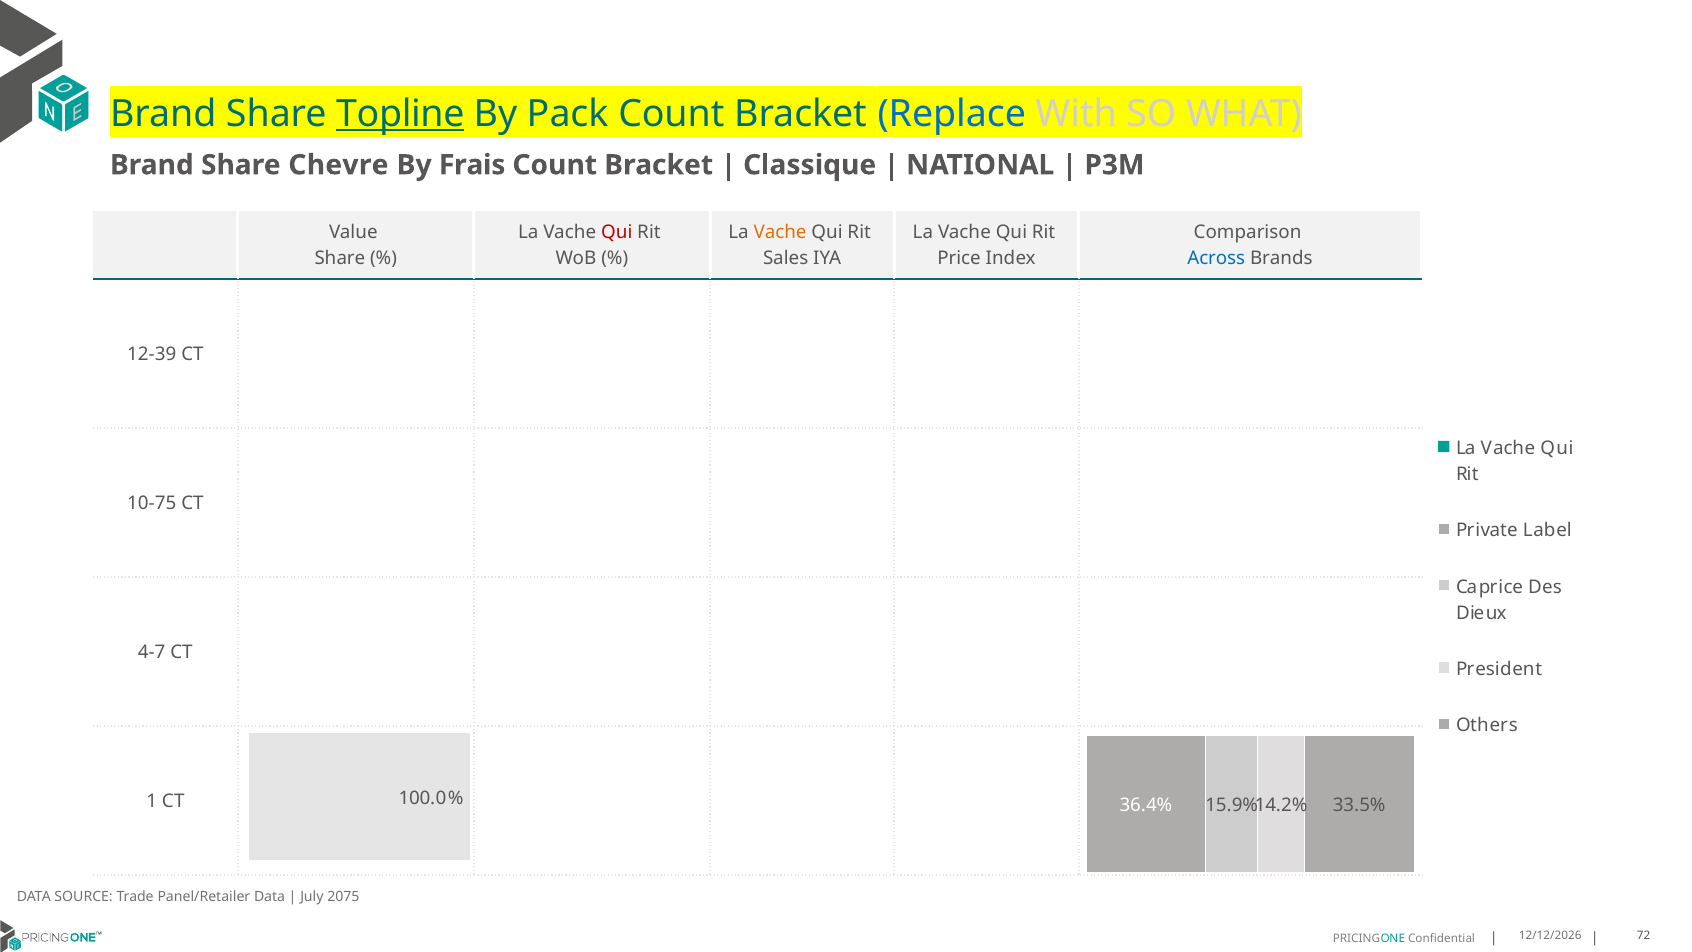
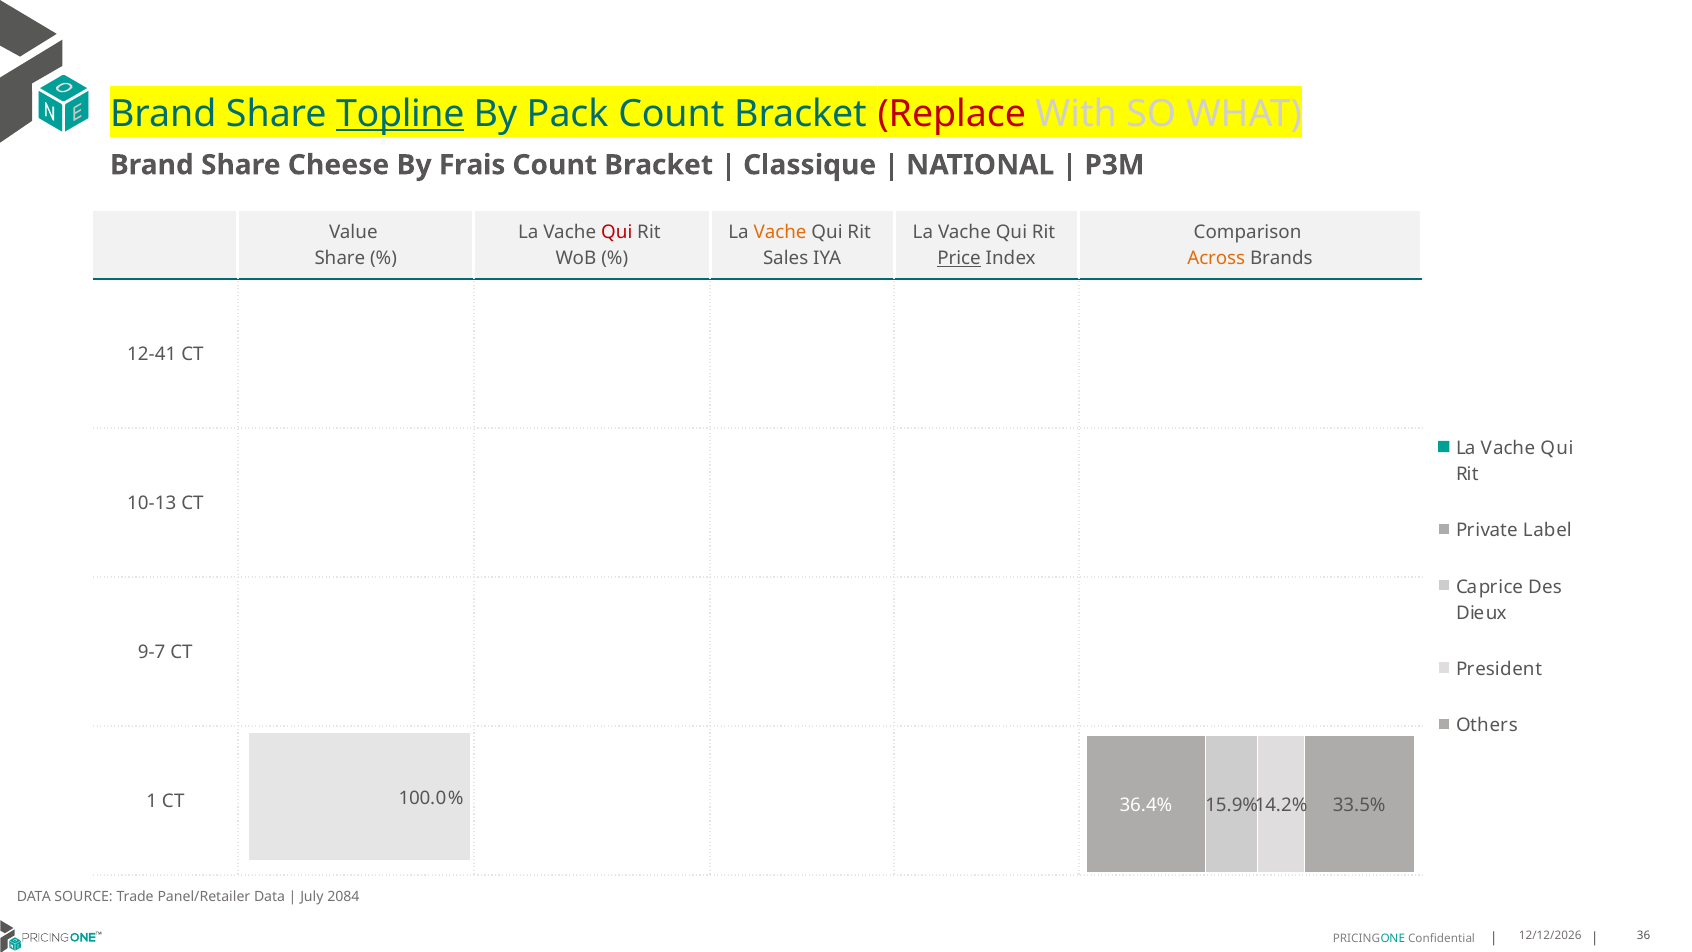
Replace colour: blue -> red (952, 114)
Chevre: Chevre -> Cheese (339, 165)
Price underline: none -> present (959, 258)
Across colour: blue -> orange (1216, 258)
12-39: 12-39 -> 12-41 (152, 354)
10-75: 10-75 -> 10-13 (152, 503)
4-7: 4-7 -> 9-7 (152, 652)
2075: 2075 -> 2084 (343, 896)
72: 72 -> 36 (1644, 936)
